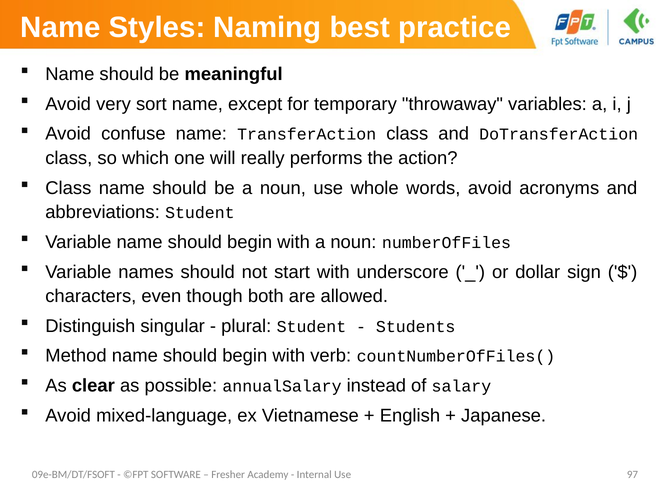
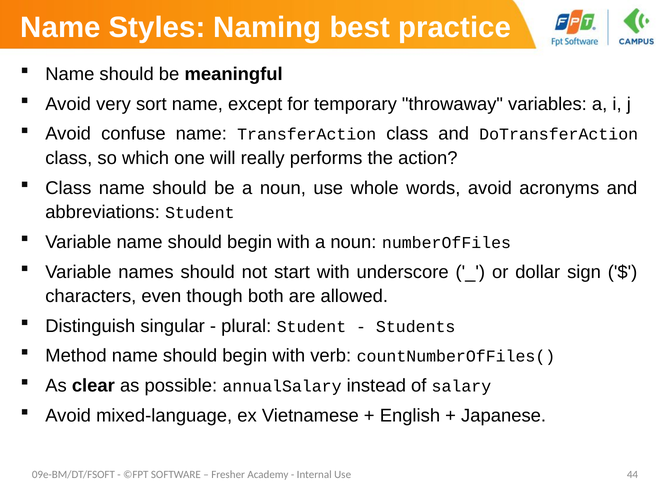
97: 97 -> 44 (633, 474)
